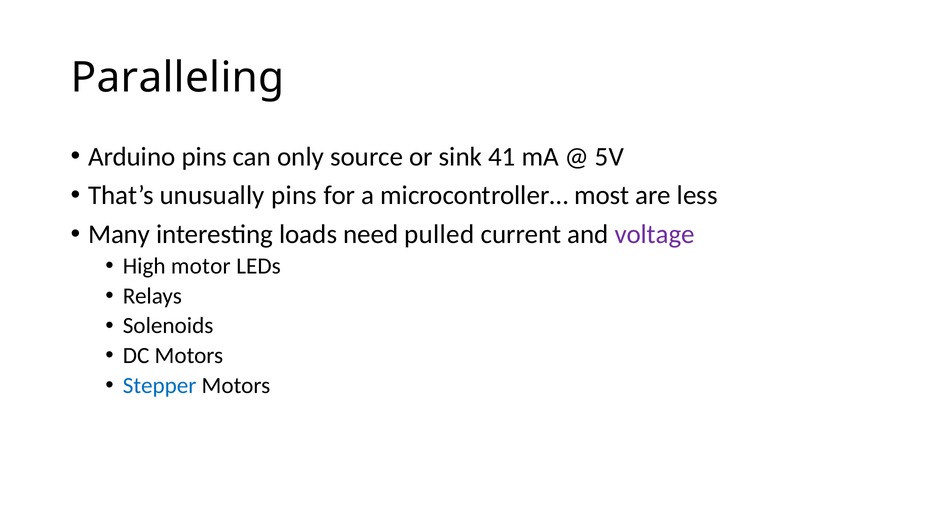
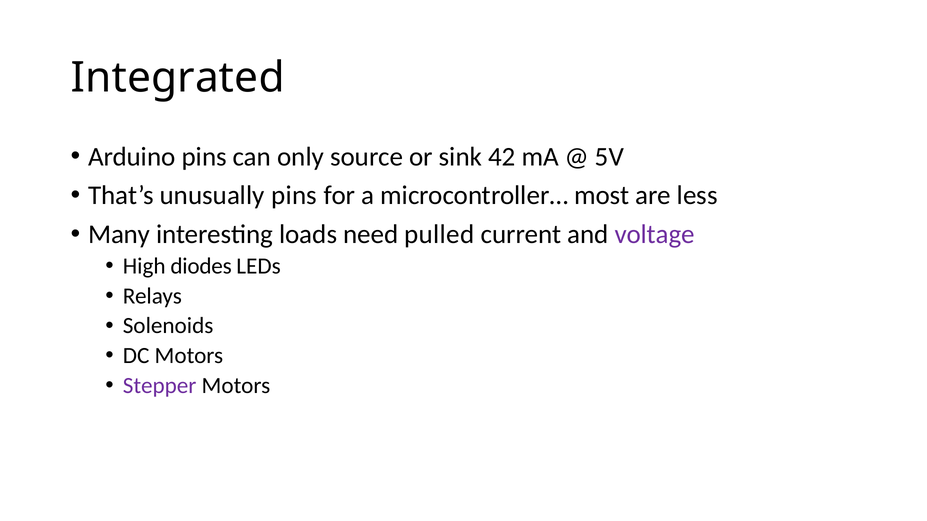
Paralleling: Paralleling -> Integrated (178, 78)
41: 41 -> 42 (502, 157)
motor: motor -> diodes (201, 266)
Stepper colour: blue -> purple (160, 386)
